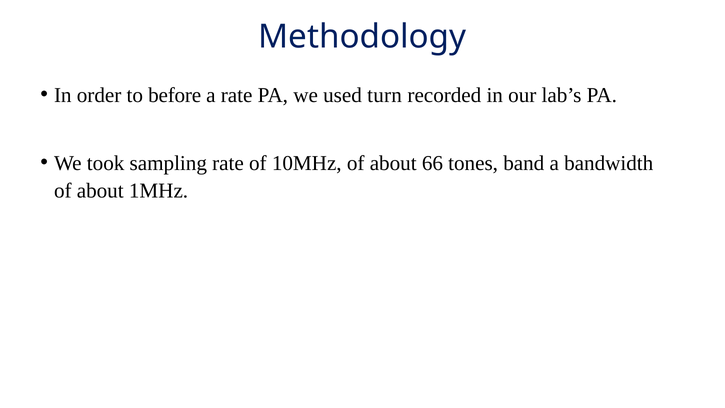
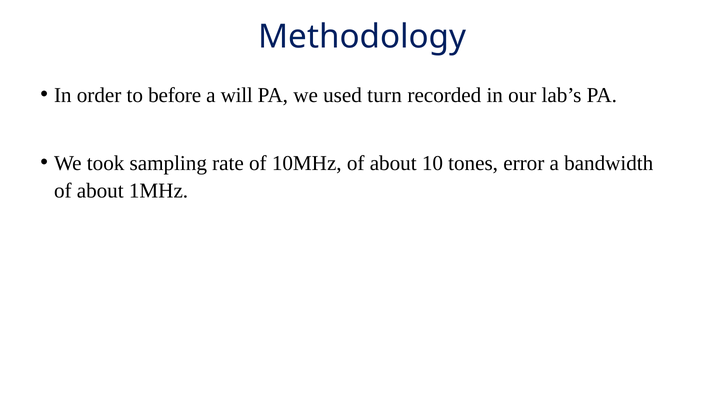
a rate: rate -> will (237, 95)
66: 66 -> 10 (432, 163)
band: band -> error (524, 163)
